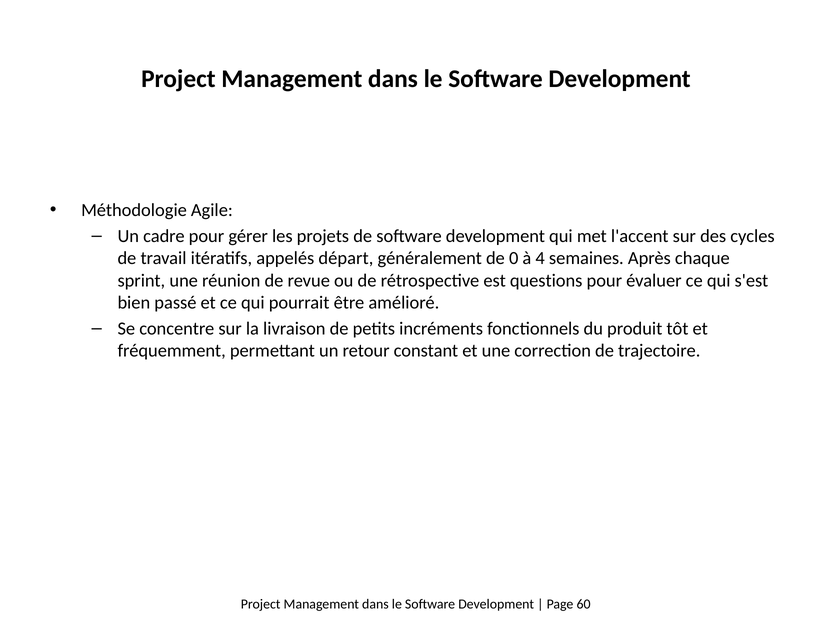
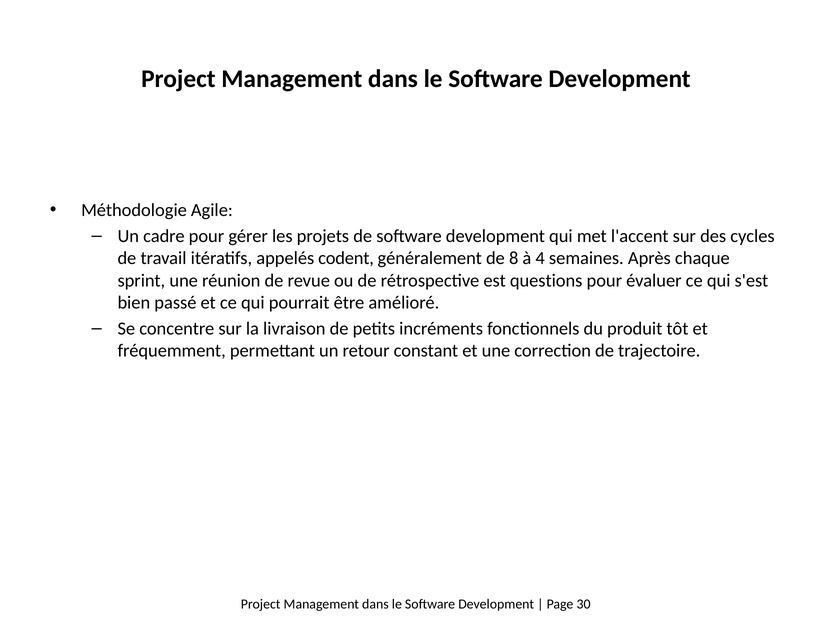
départ: départ -> codent (346, 258)
0: 0 -> 8 (514, 258)
60: 60 -> 30 (584, 604)
